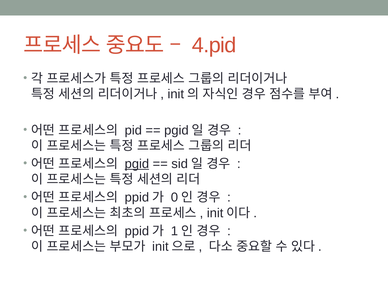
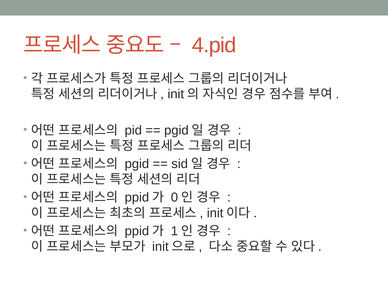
pgid underline: present -> none (137, 164)
